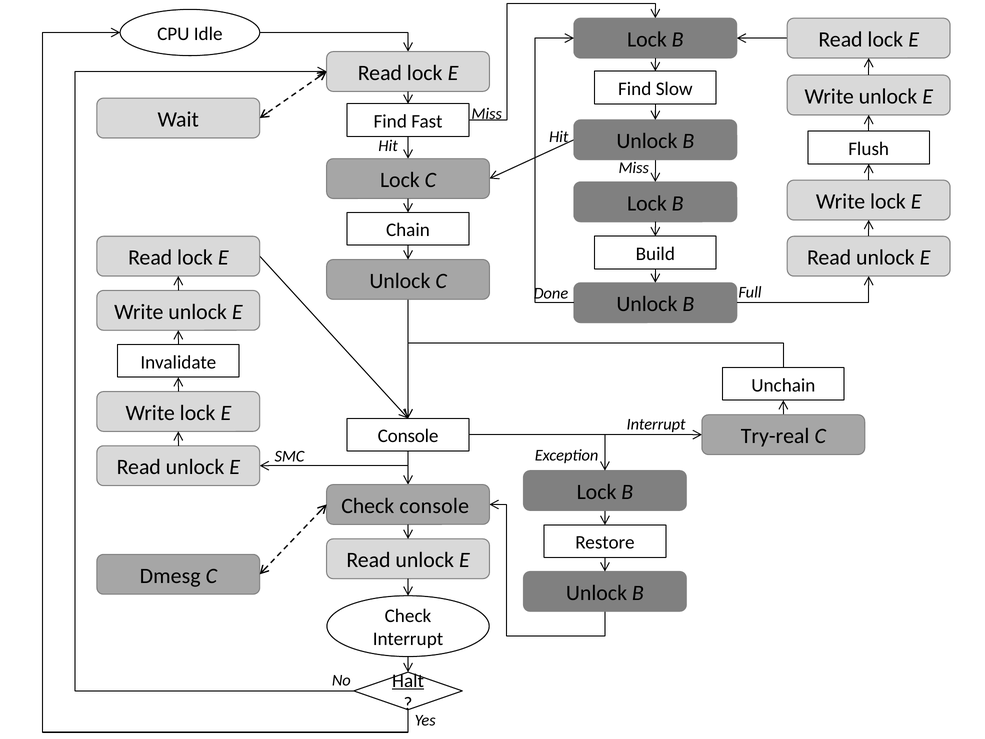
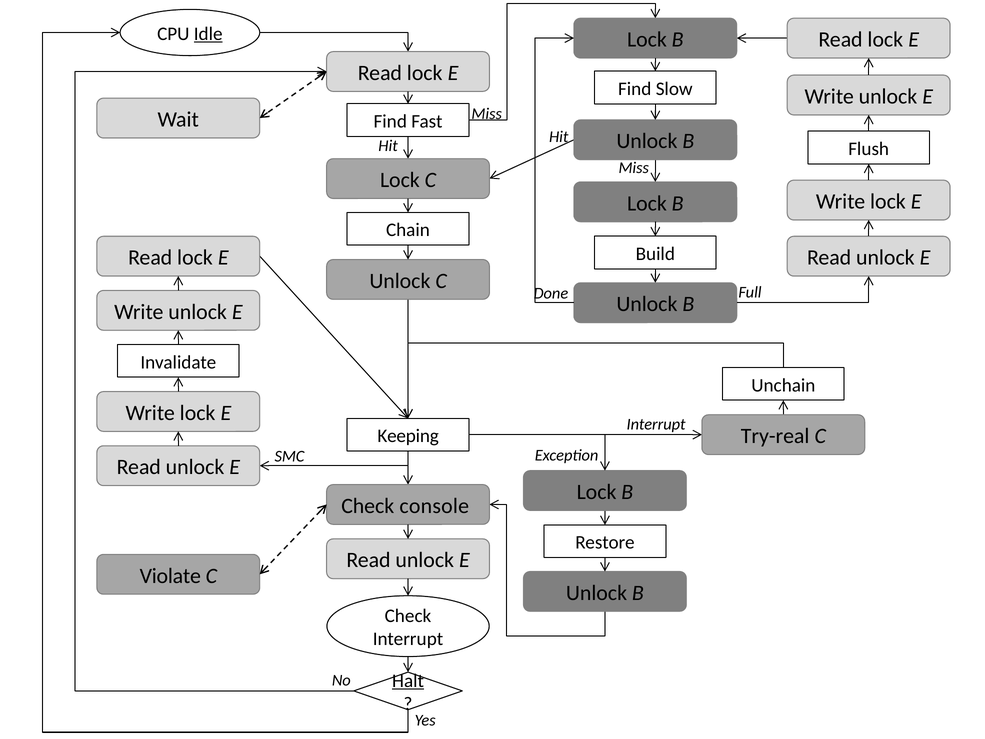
Idle underline: none -> present (208, 34)
Console: Console -> Keeping (408, 436)
Dmesg: Dmesg -> Violate (170, 576)
